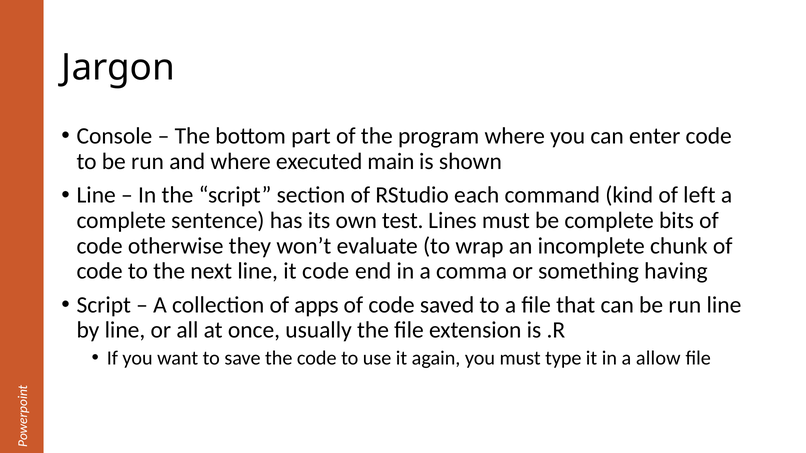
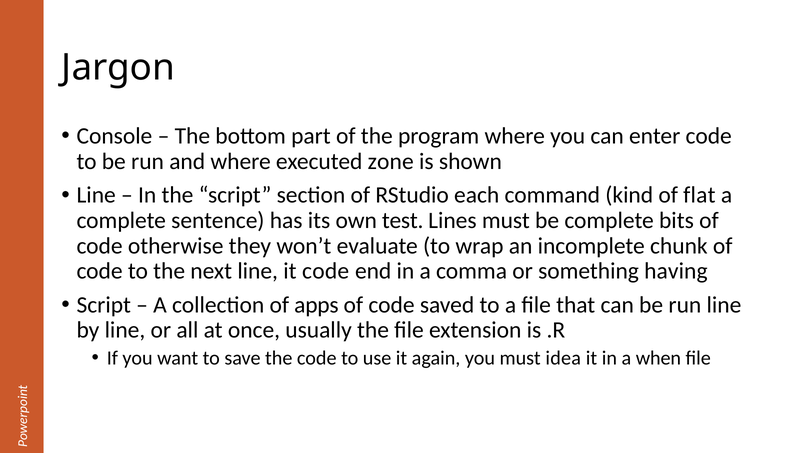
main: main -> zone (391, 162)
left: left -> flat (699, 195)
type: type -> idea (563, 358)
allow: allow -> when (658, 358)
